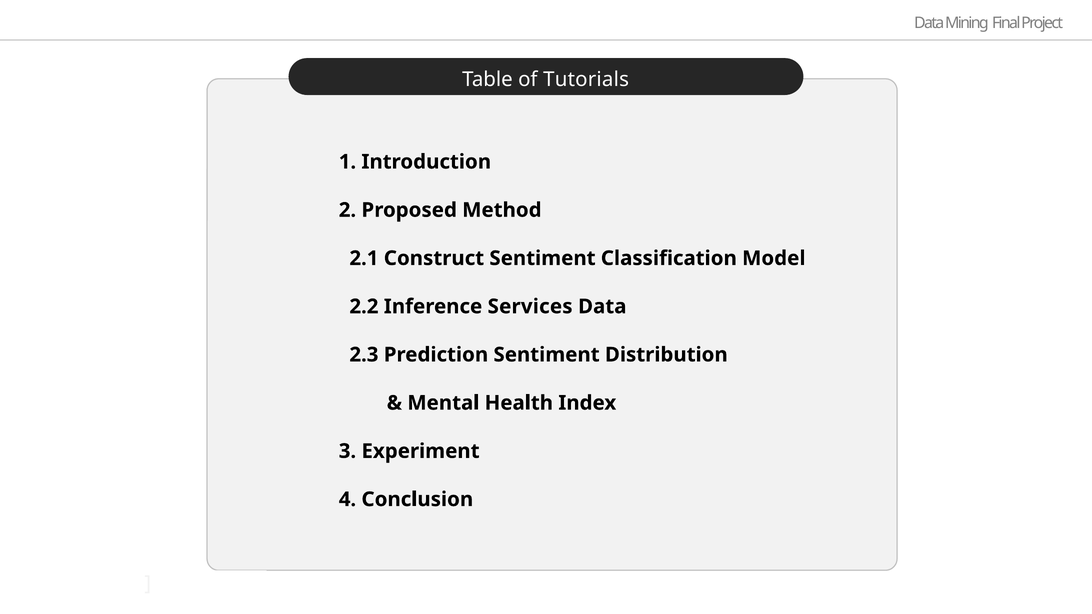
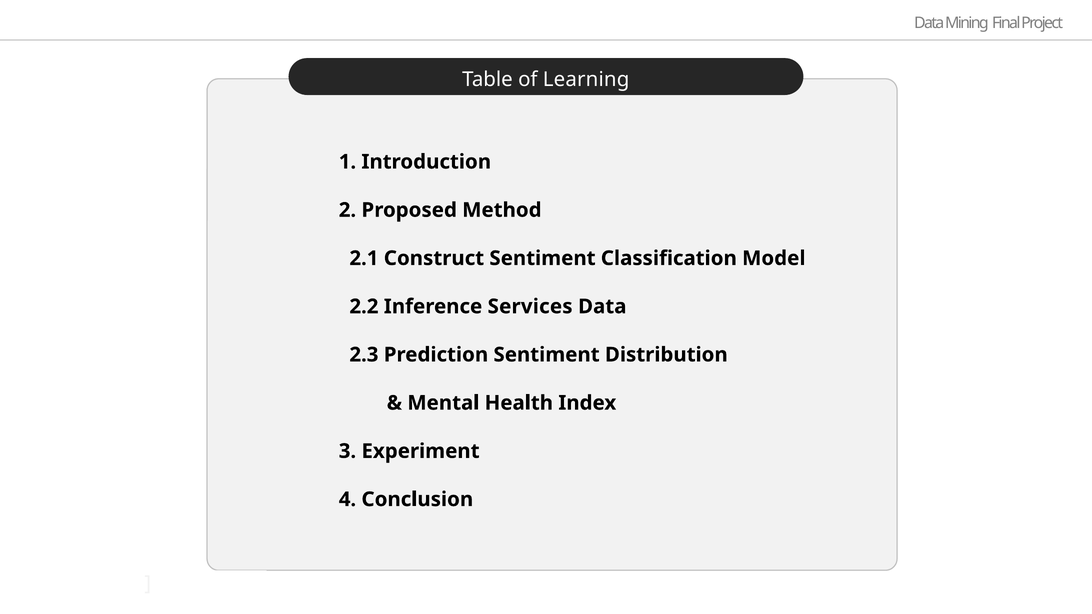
Tutorials: Tutorials -> Learning (586, 80)
